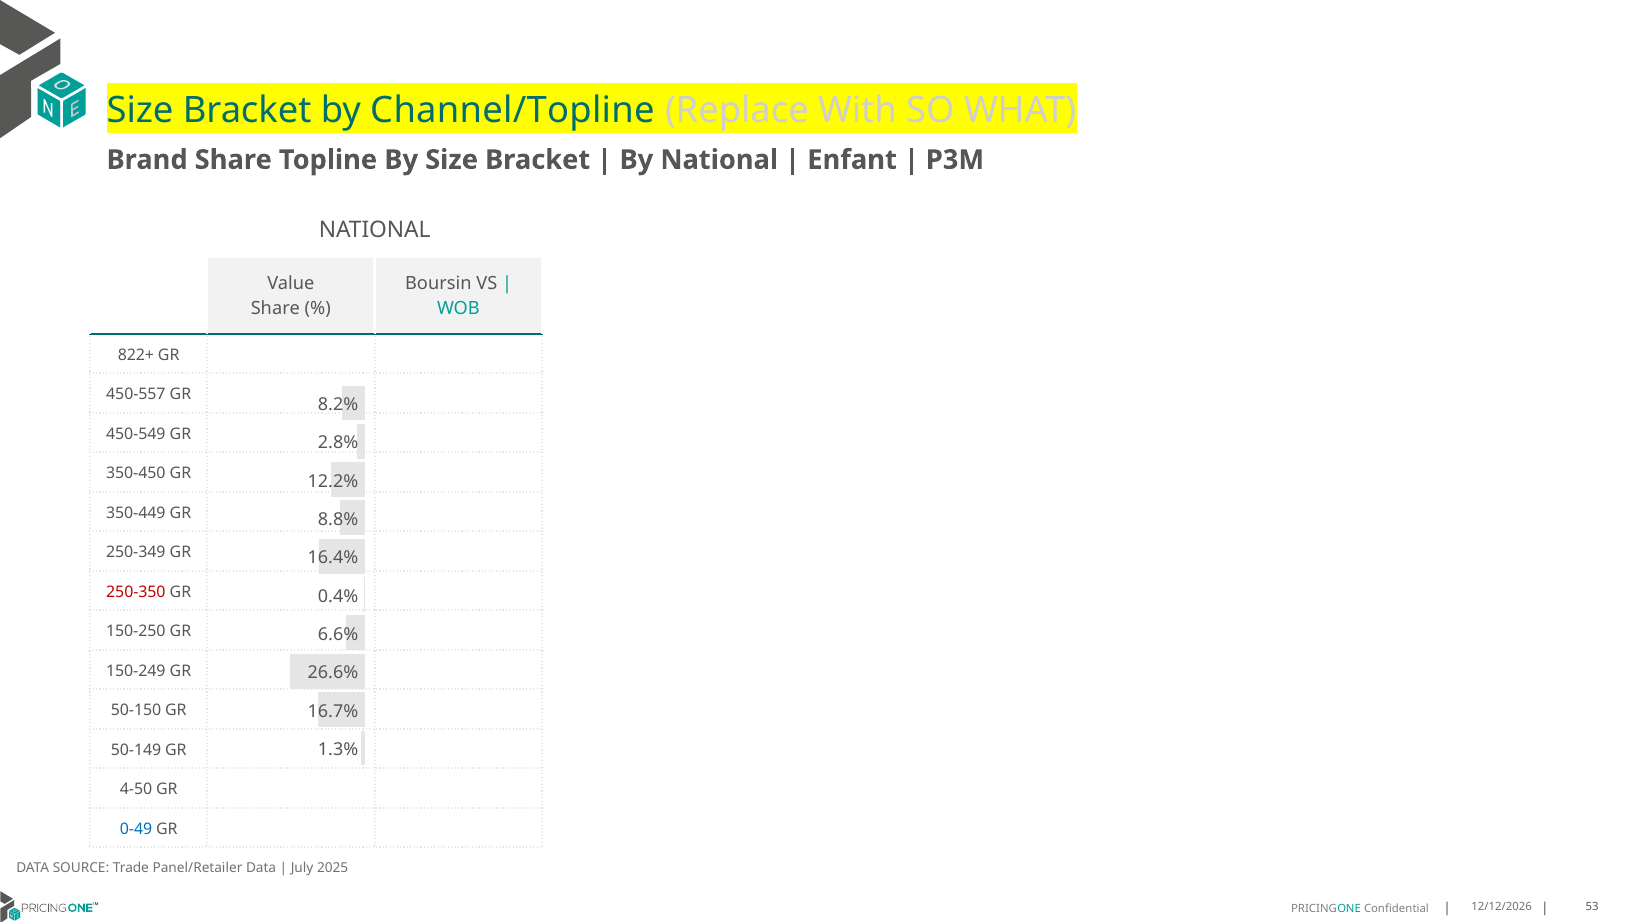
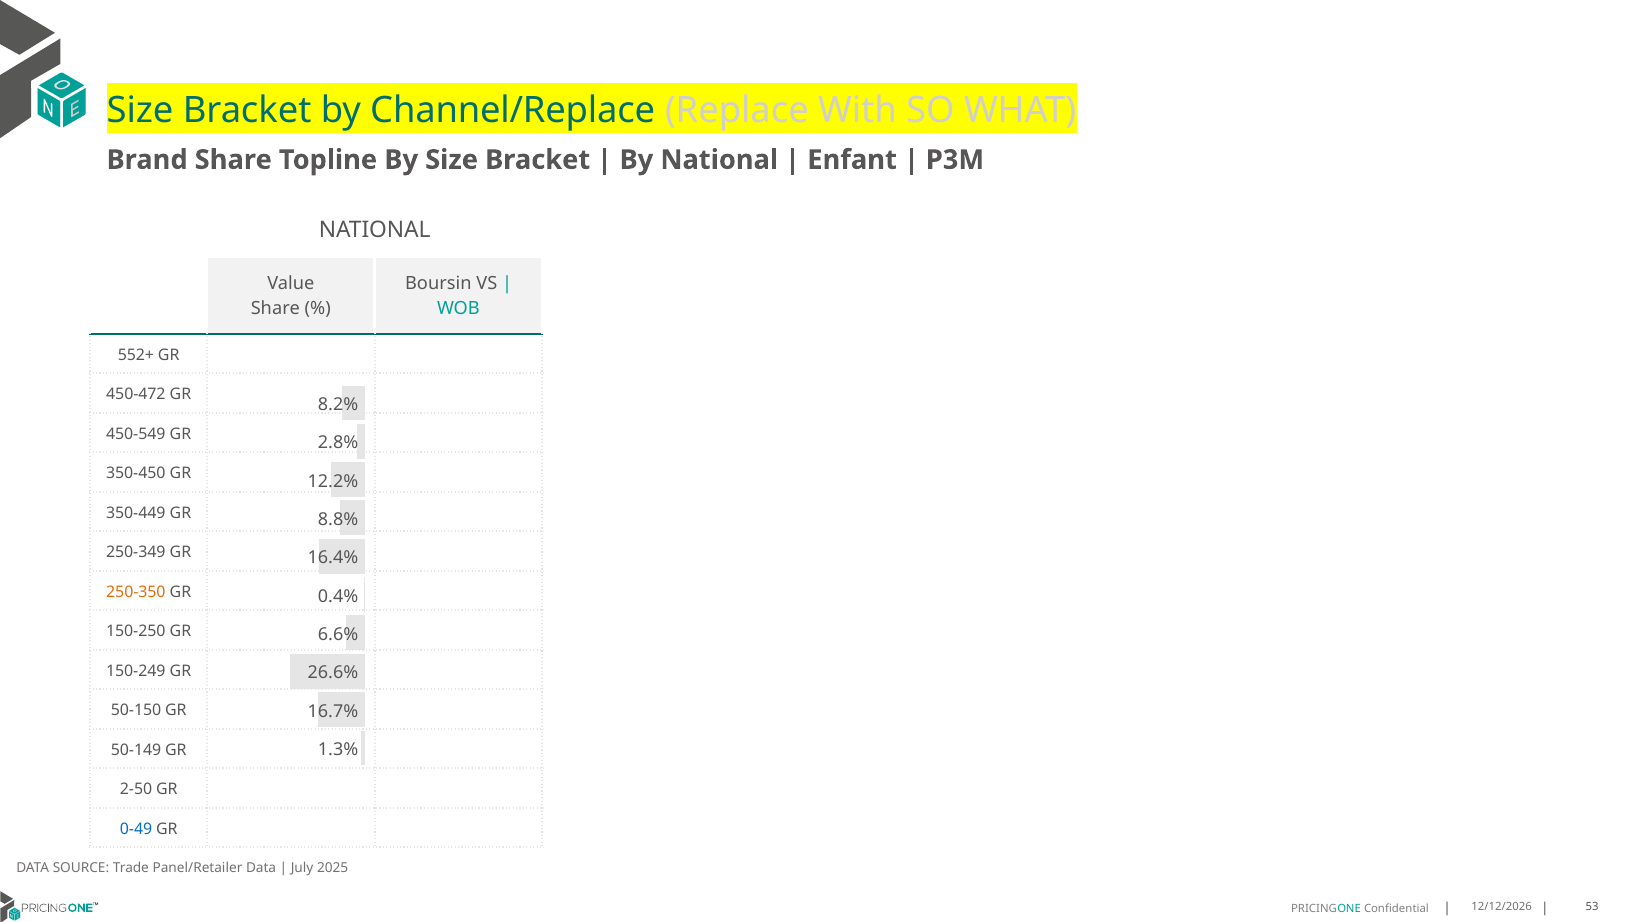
Channel/Topline: Channel/Topline -> Channel/Replace (513, 110)
822+: 822+ -> 552+ (136, 355)
450-557: 450-557 -> 450-472 (136, 394)
250-350 colour: red -> orange (136, 592)
4-50: 4-50 -> 2-50 (136, 789)
